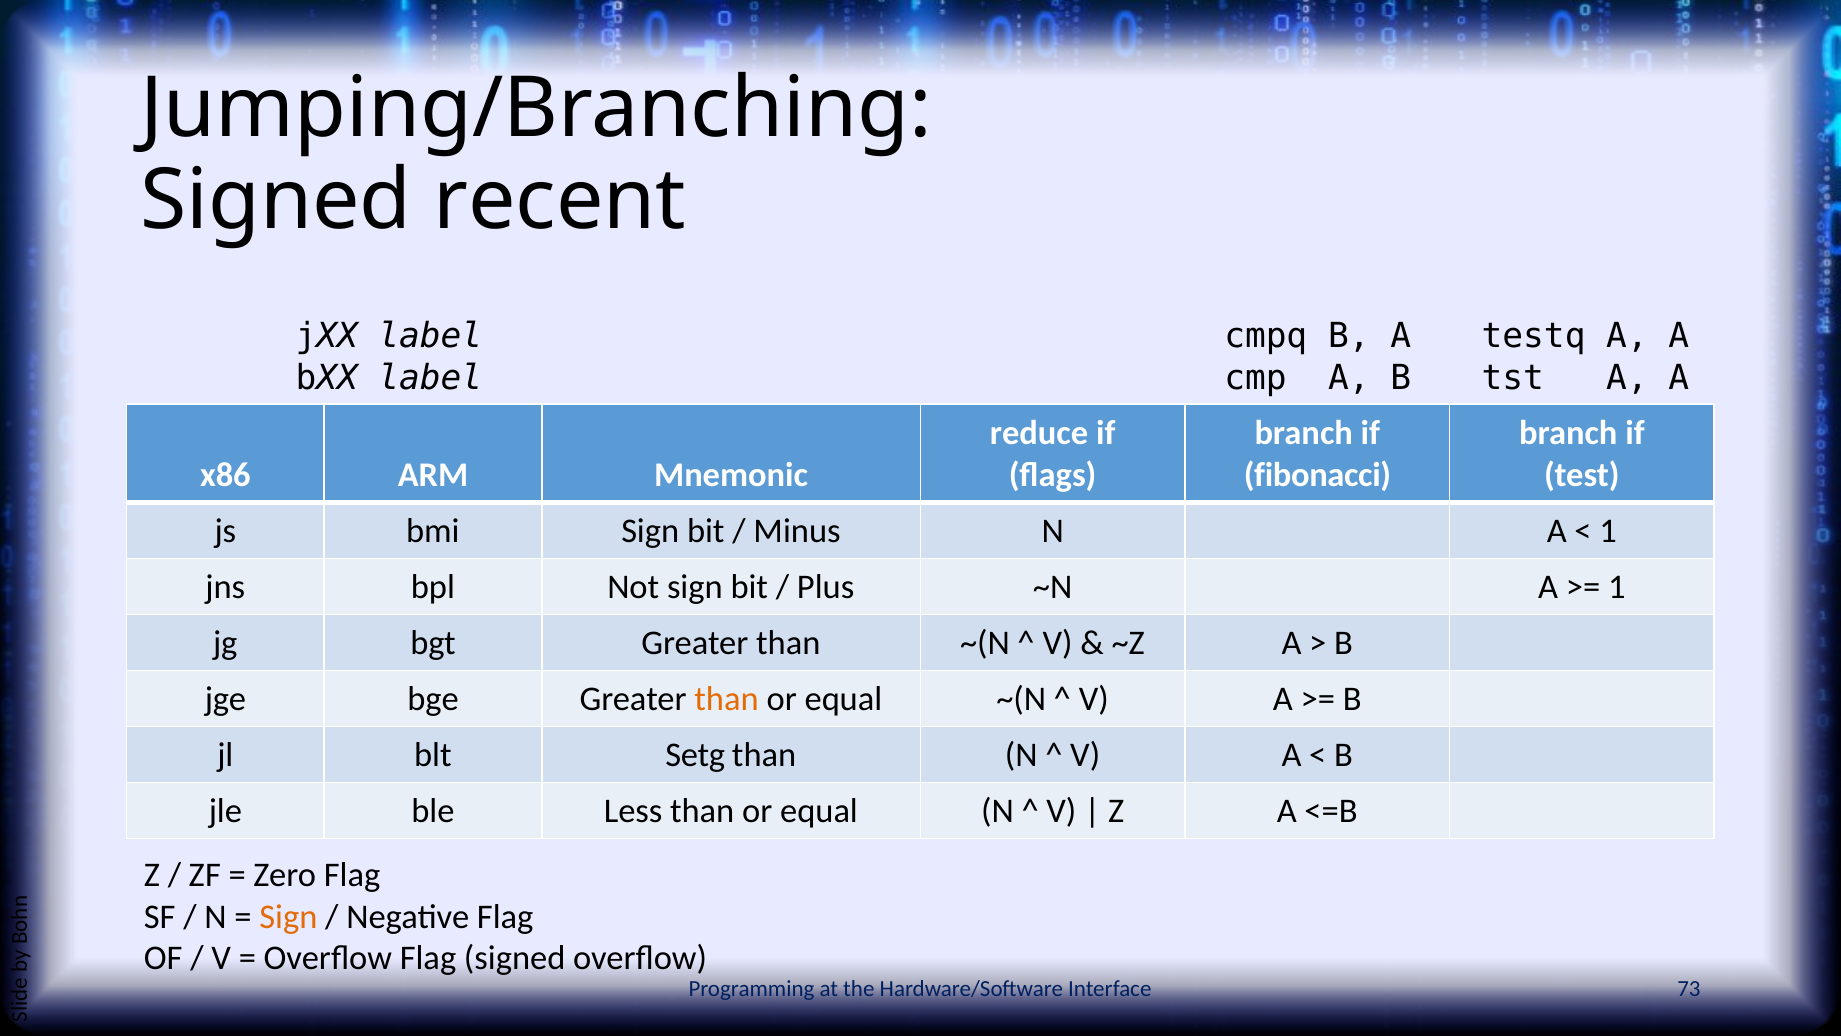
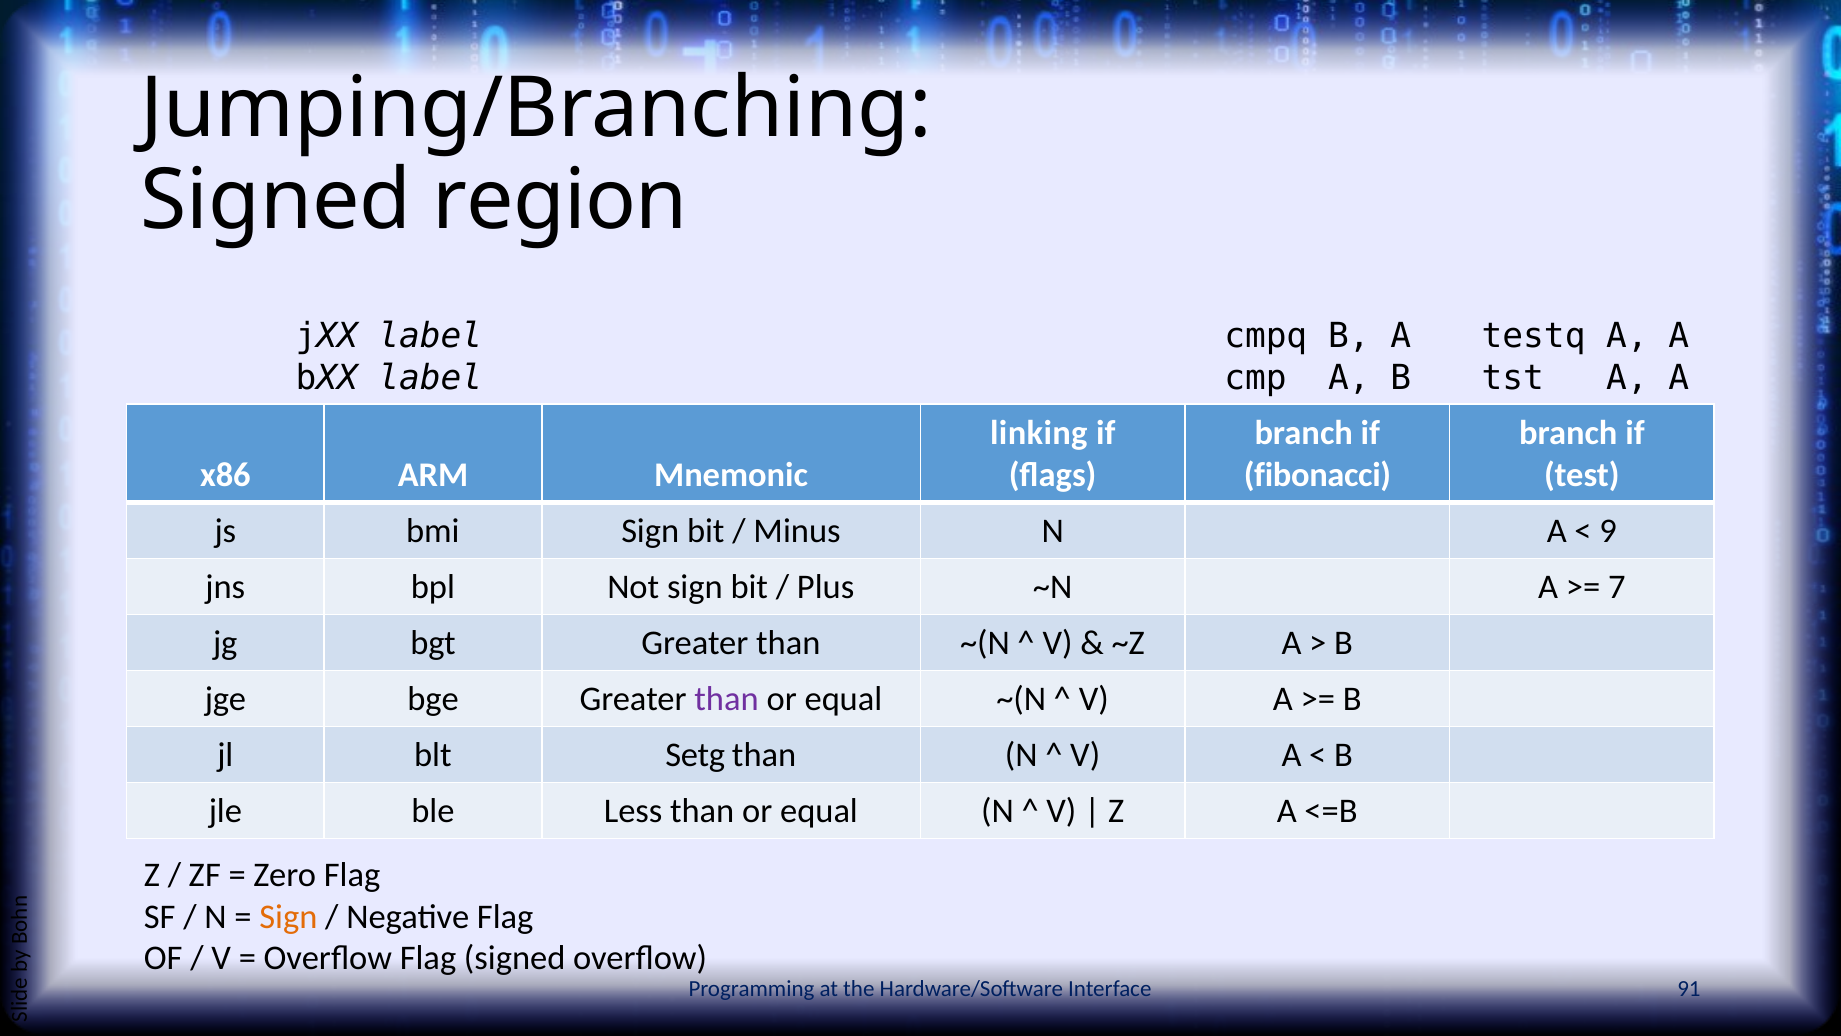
recent: recent -> region (560, 200)
reduce: reduce -> linking (1039, 432)
1: 1 -> 9 (1608, 531)
1: 1 -> 7 (1617, 587)
than colour: orange -> purple (727, 698)
73: 73 -> 91 (1689, 989)
